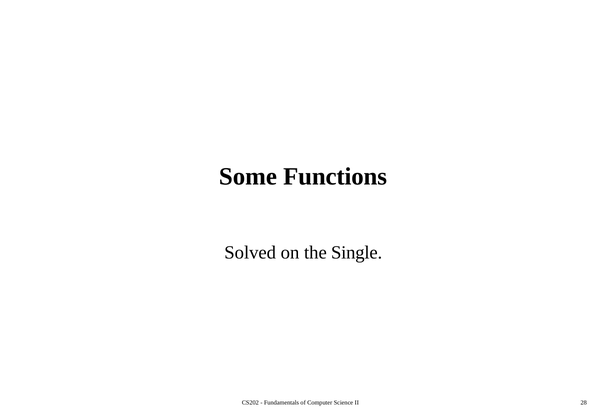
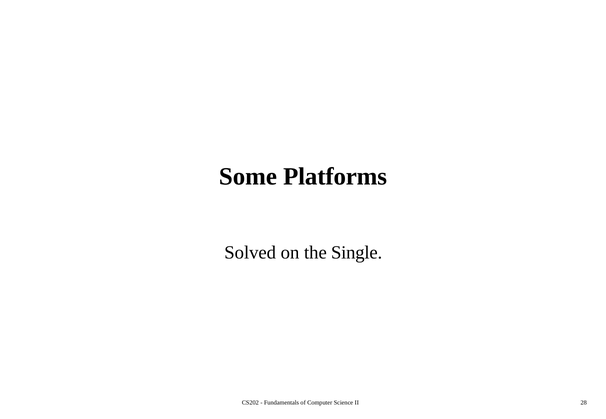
Functions: Functions -> Platforms (335, 177)
